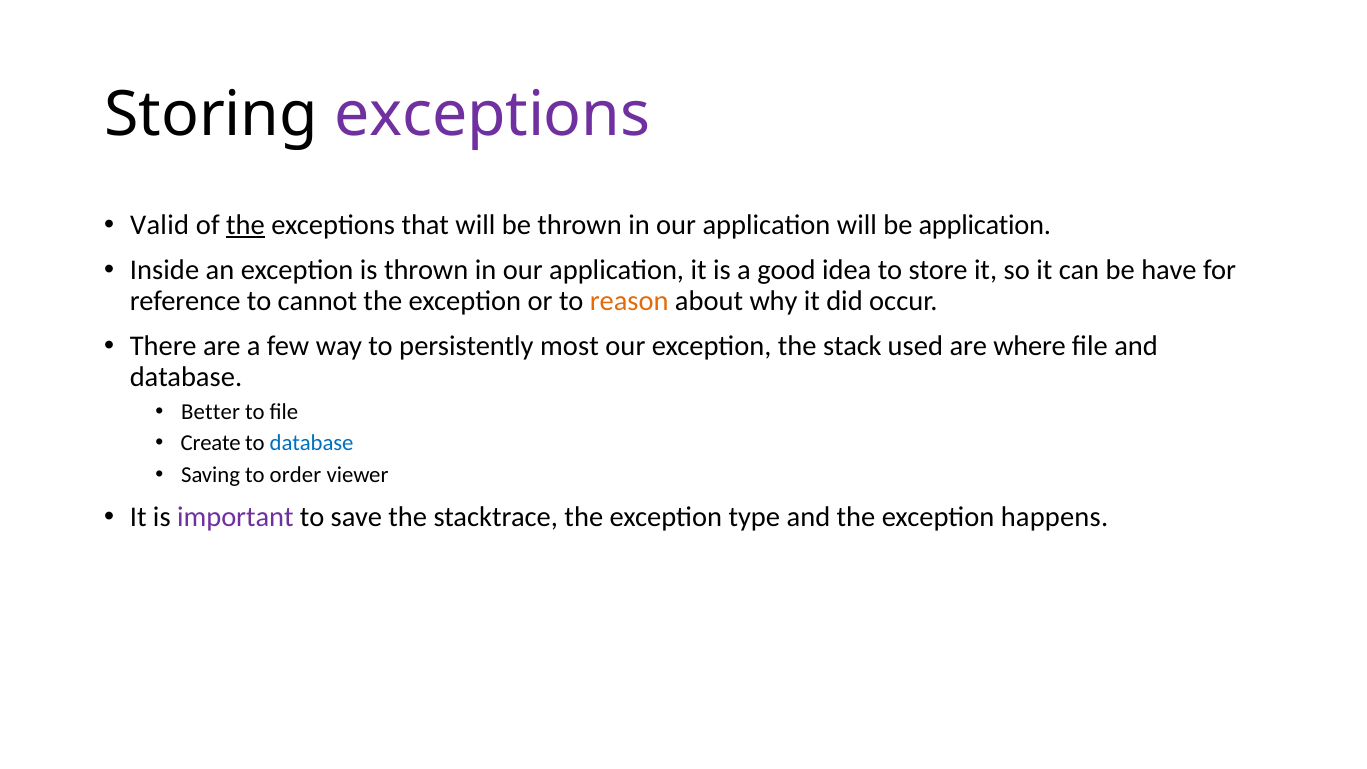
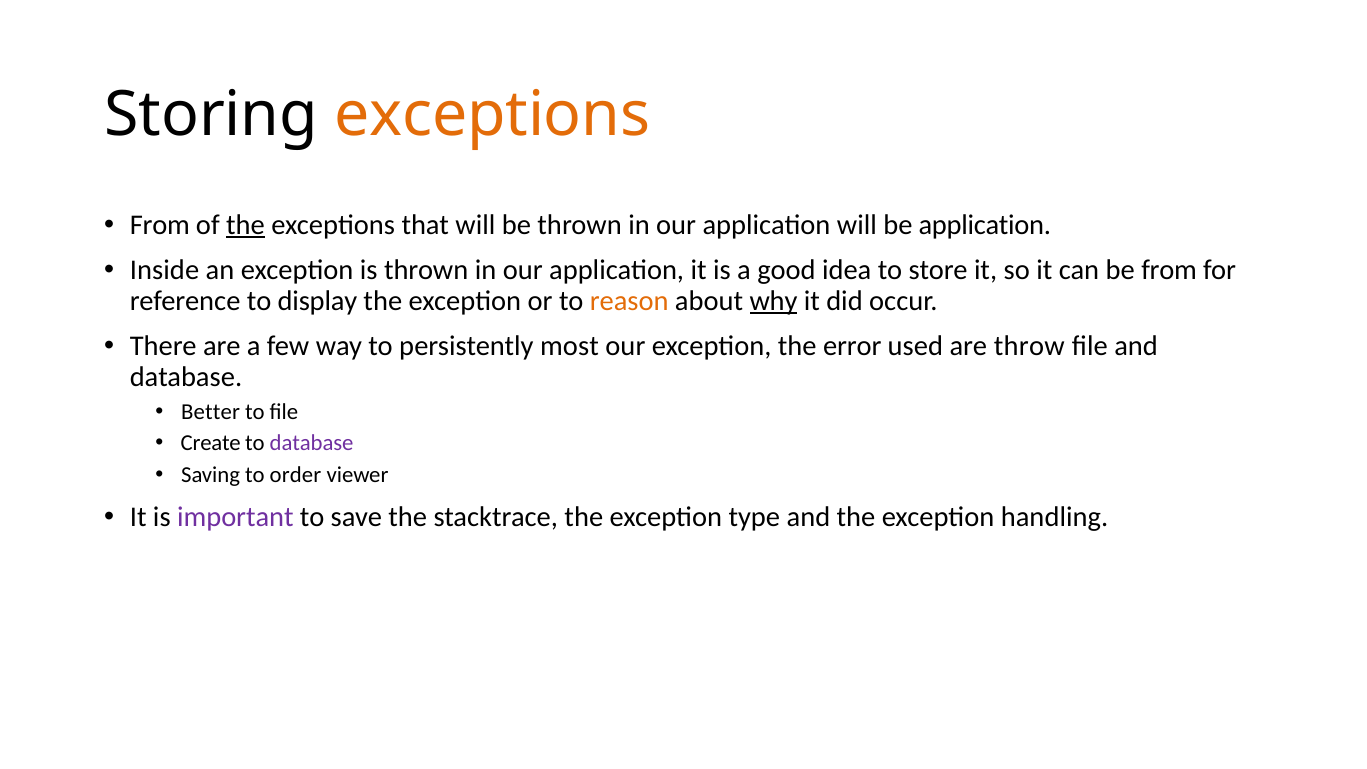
exceptions colour: purple -> orange (492, 115)
Valid: Valid -> From (160, 225)
be have: have -> from (1169, 270)
cannot: cannot -> display (317, 301)
why underline: none -> present (773, 301)
stack: stack -> error (852, 346)
where: where -> throw (1029, 346)
database colour: blue -> purple (312, 443)
happens: happens -> handling (1055, 517)
